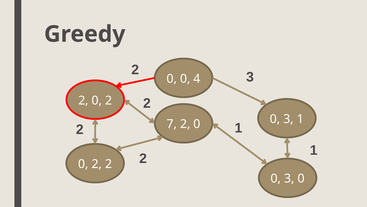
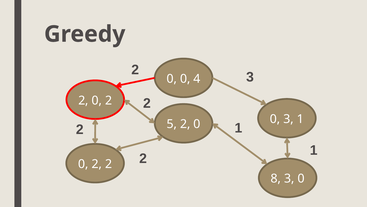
7: 7 -> 5 (172, 124)
0: 0 -> 8 (276, 178)
